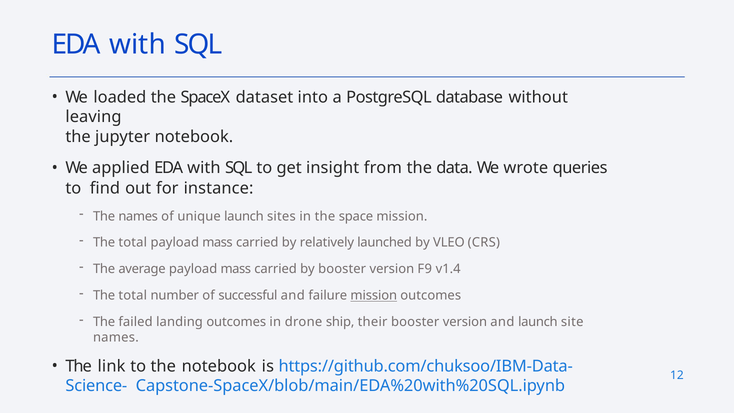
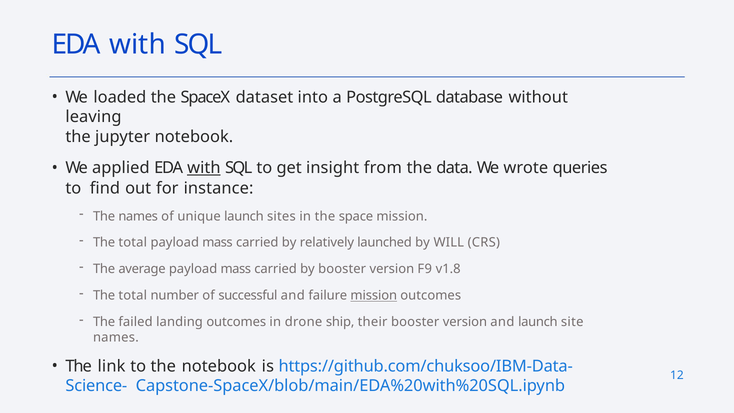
with underline: none -> present (204, 168)
VLEO: VLEO -> WILL (449, 243)
v1.4: v1.4 -> v1.8 (448, 269)
